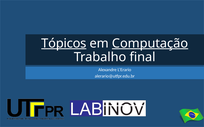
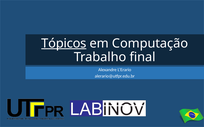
Computação underline: present -> none (150, 43)
